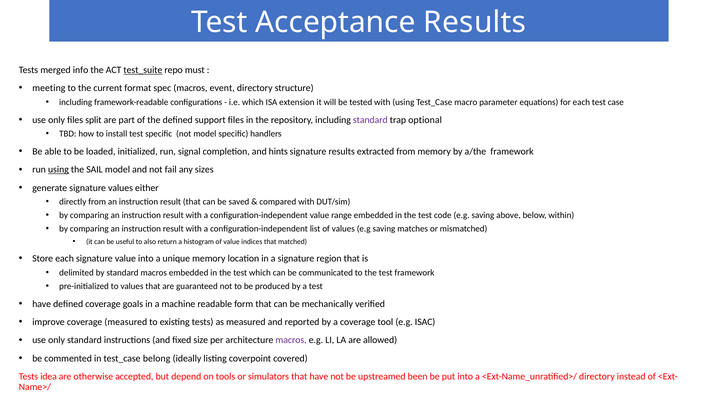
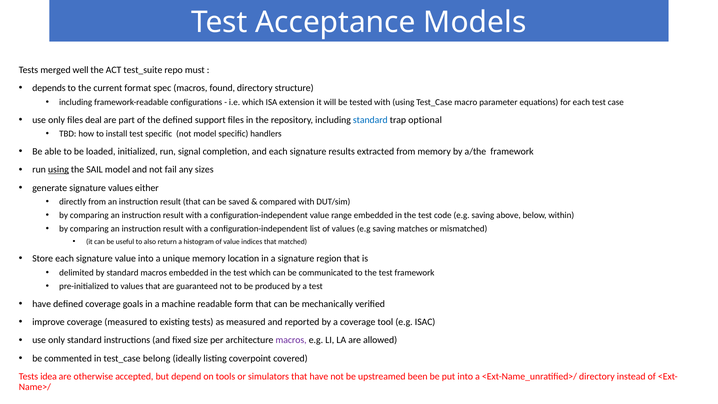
Acceptance Results: Results -> Models (475, 22)
info: info -> well (81, 70)
test_suite underline: present -> none (143, 70)
meeting: meeting -> depends (49, 88)
event: event -> found (222, 88)
split: split -> deal (93, 120)
standard colour: purple -> blue (370, 120)
and hints: hints -> each (278, 151)
